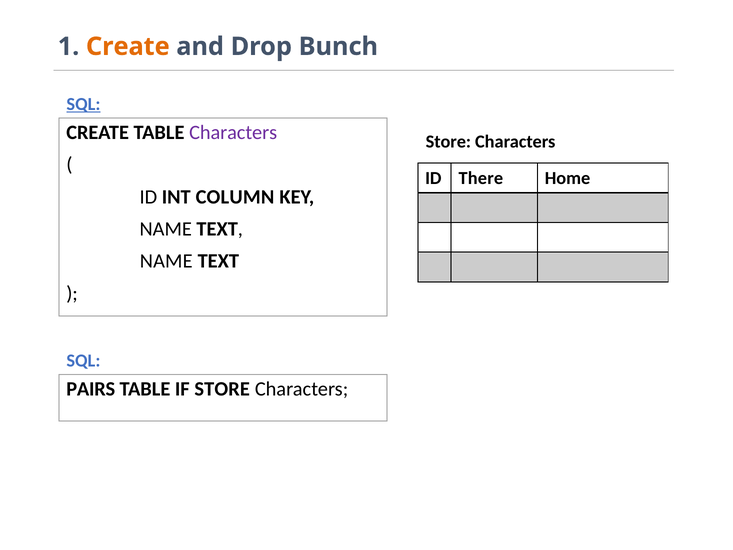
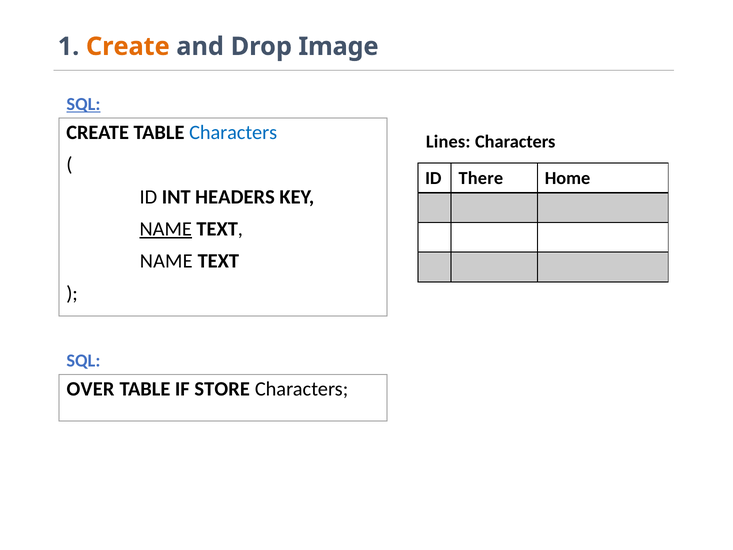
Bunch: Bunch -> Image (338, 46)
Characters colour: purple -> blue (233, 132)
Store: Store -> Lines (448, 141)
COLUMN: COLUMN -> HEADERS (235, 197)
NAME underline: none -> present (166, 229)
PAIRS: PAIRS -> OVER (90, 389)
